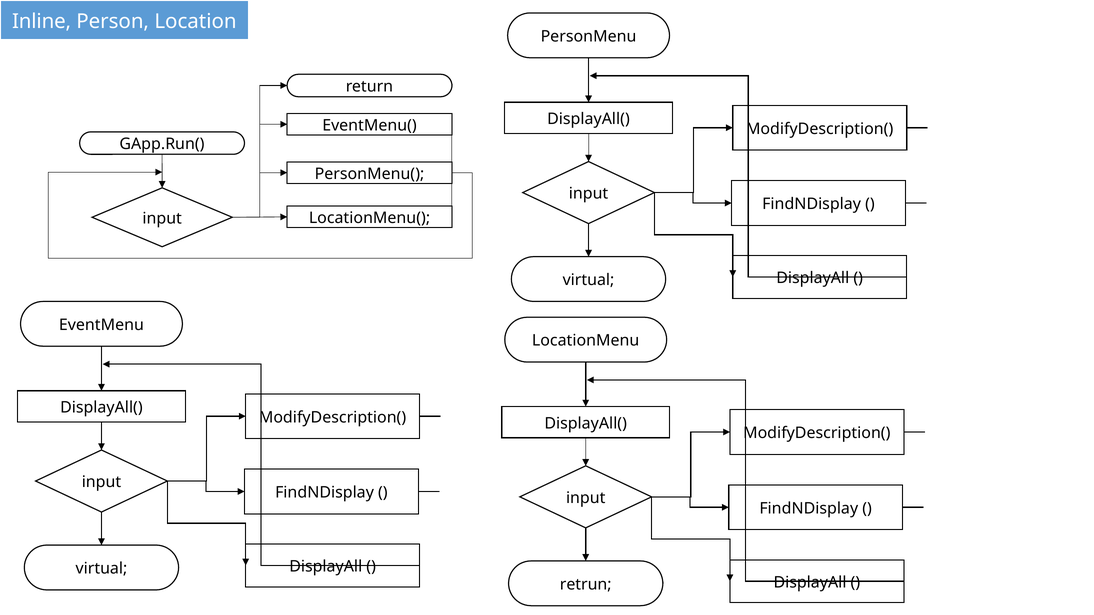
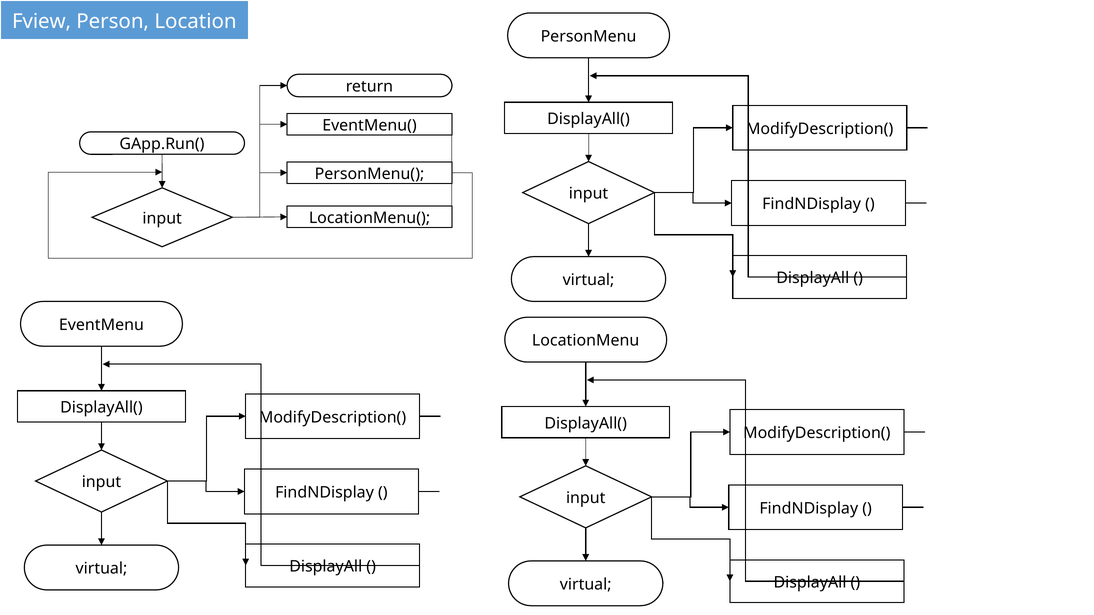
Inline: Inline -> Fview (42, 21)
retrun: retrun -> virtual (586, 585)
